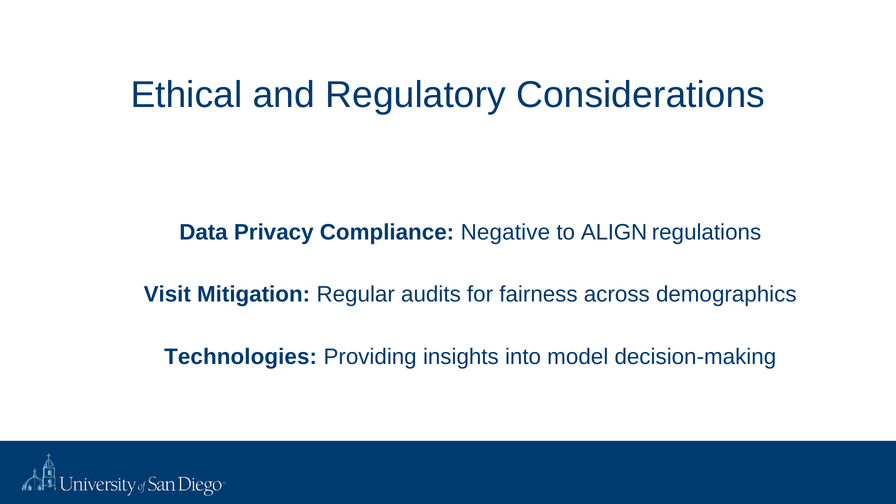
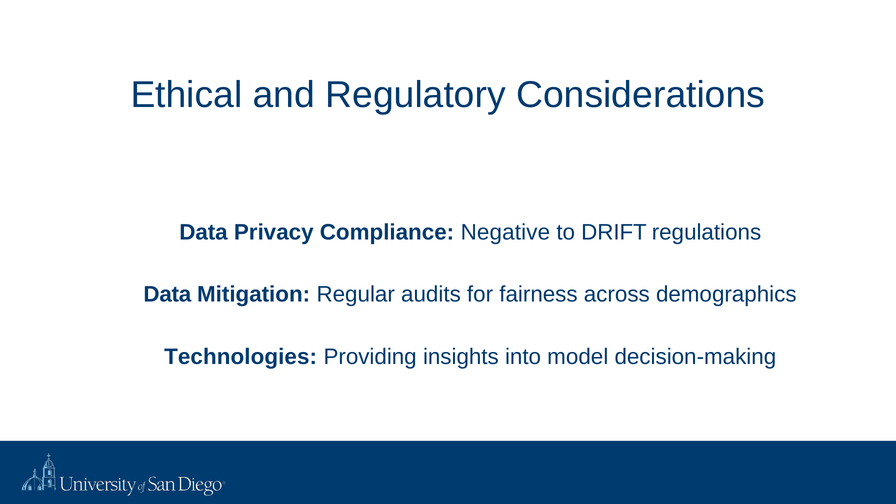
ALIGN: ALIGN -> DRIFT (614, 232)
Visit: Visit -> Data (167, 295)
